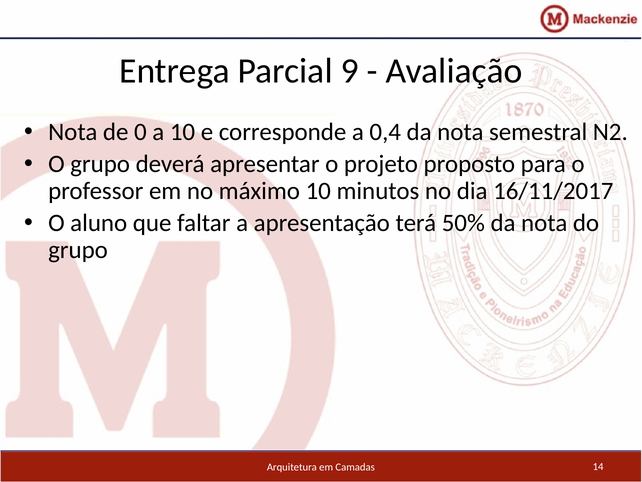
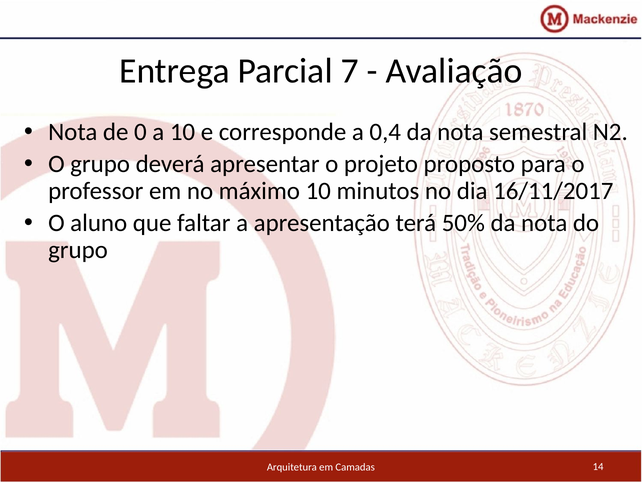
9: 9 -> 7 (350, 71)
